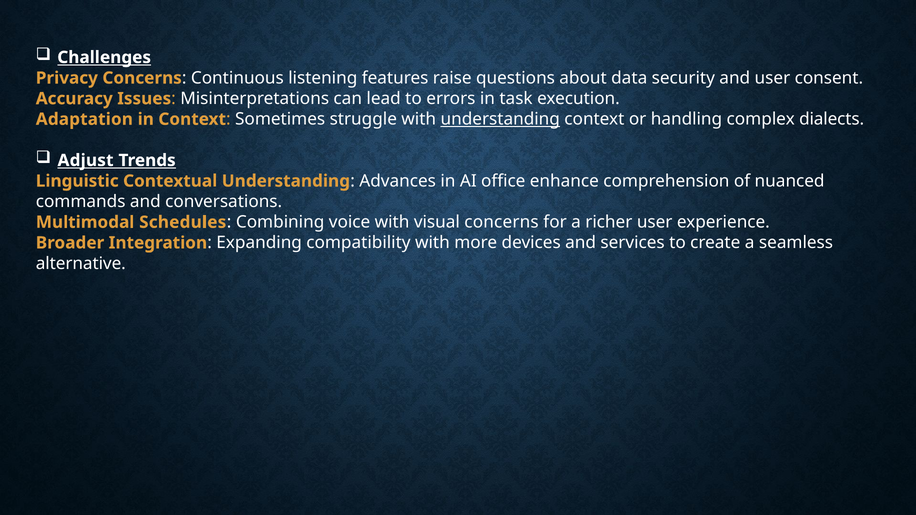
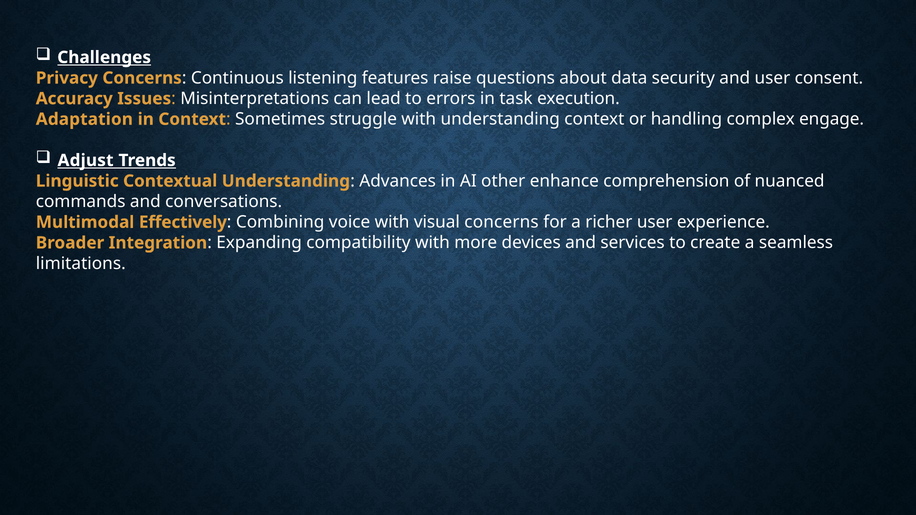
understanding underline: present -> none (500, 119)
dialects: dialects -> engage (832, 119)
office: office -> other (503, 181)
Schedules: Schedules -> Effectively (183, 222)
alternative: alternative -> limitations (81, 264)
